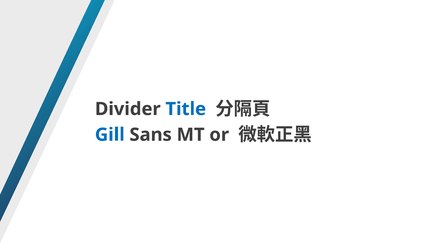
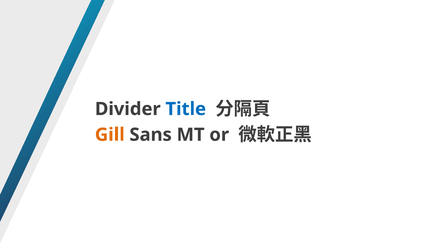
Gill colour: blue -> orange (110, 135)
